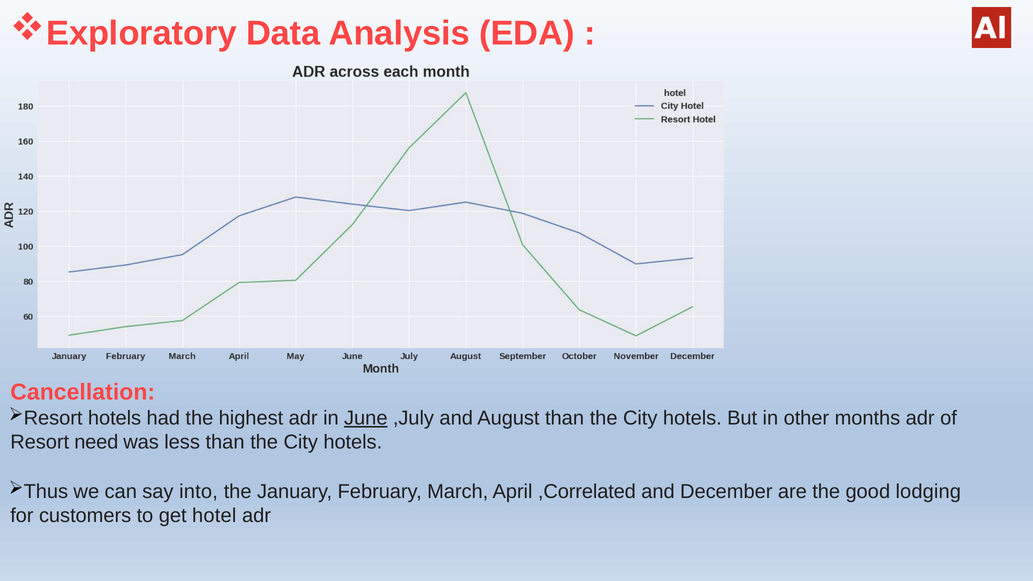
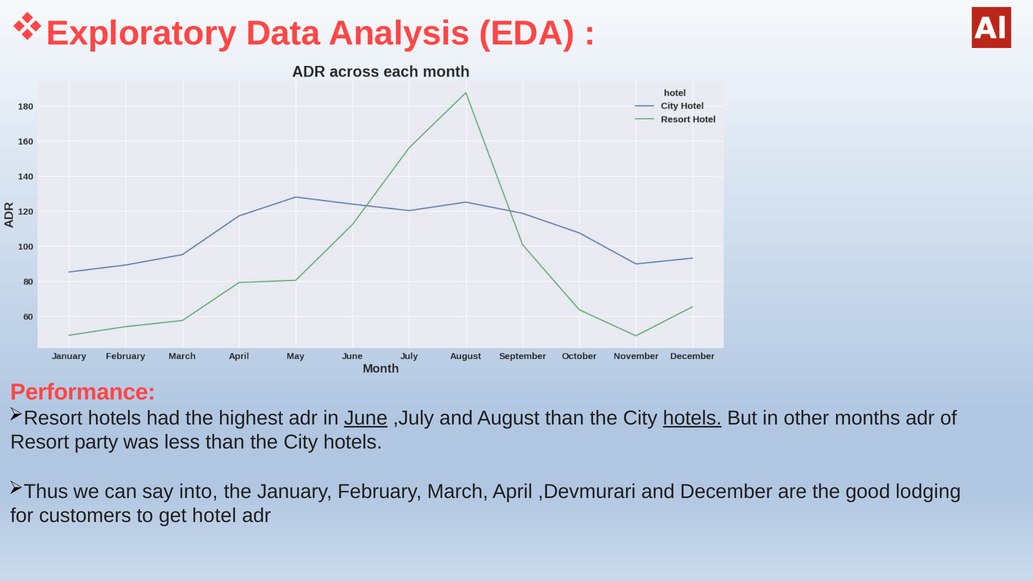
Cancellation: Cancellation -> Performance (83, 392)
hotels underline: none -> present (692, 418)
need: need -> party (96, 442)
,Correlated: ,Correlated -> ,Devmurari (587, 491)
